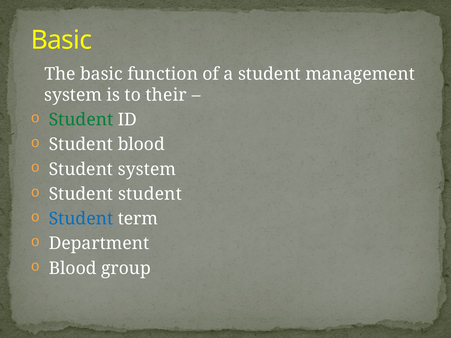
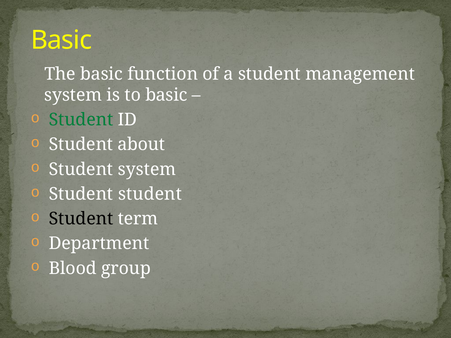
to their: their -> basic (166, 95)
Student blood: blood -> about (141, 145)
Student colour: blue -> black (81, 219)
